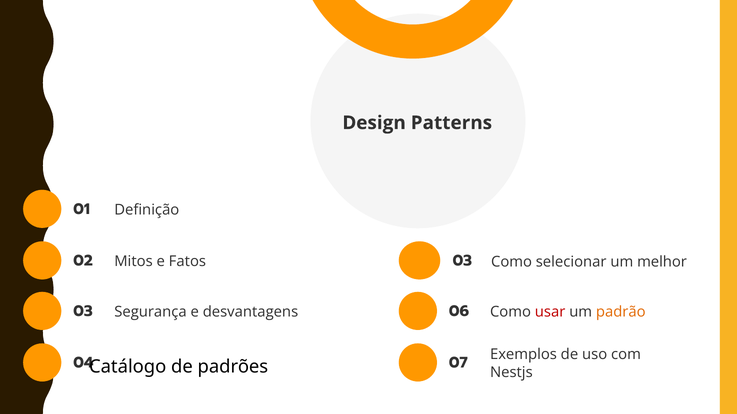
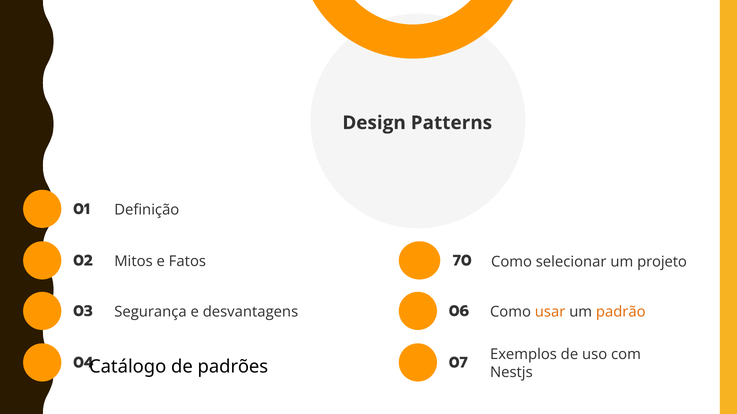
Fatos 03: 03 -> 70 (462, 261)
melhor: melhor -> projeto (662, 262)
usar colour: red -> orange (550, 312)
